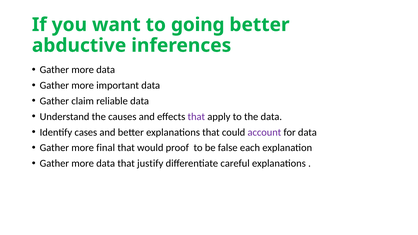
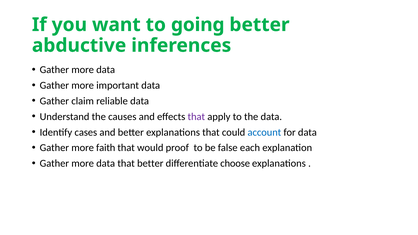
account colour: purple -> blue (264, 132)
final: final -> faith (106, 148)
that justify: justify -> better (150, 164)
careful: careful -> choose (235, 164)
